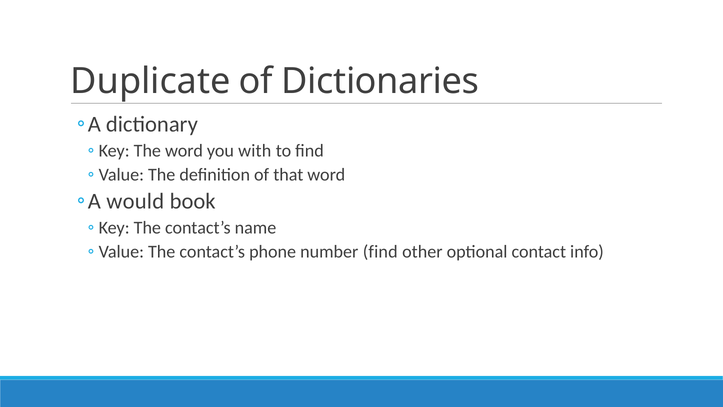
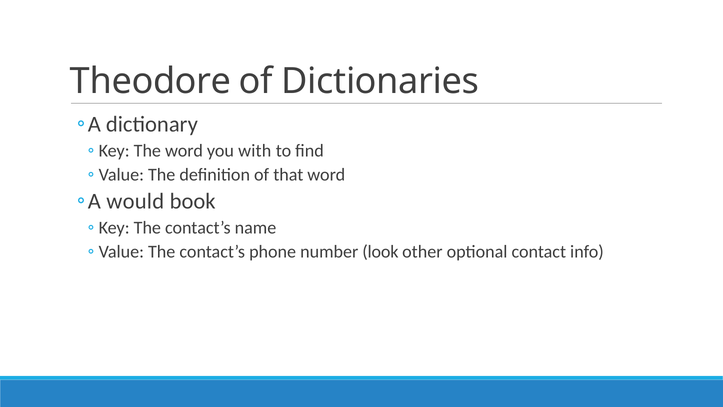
Duplicate: Duplicate -> Theodore (151, 81)
number find: find -> look (380, 252)
